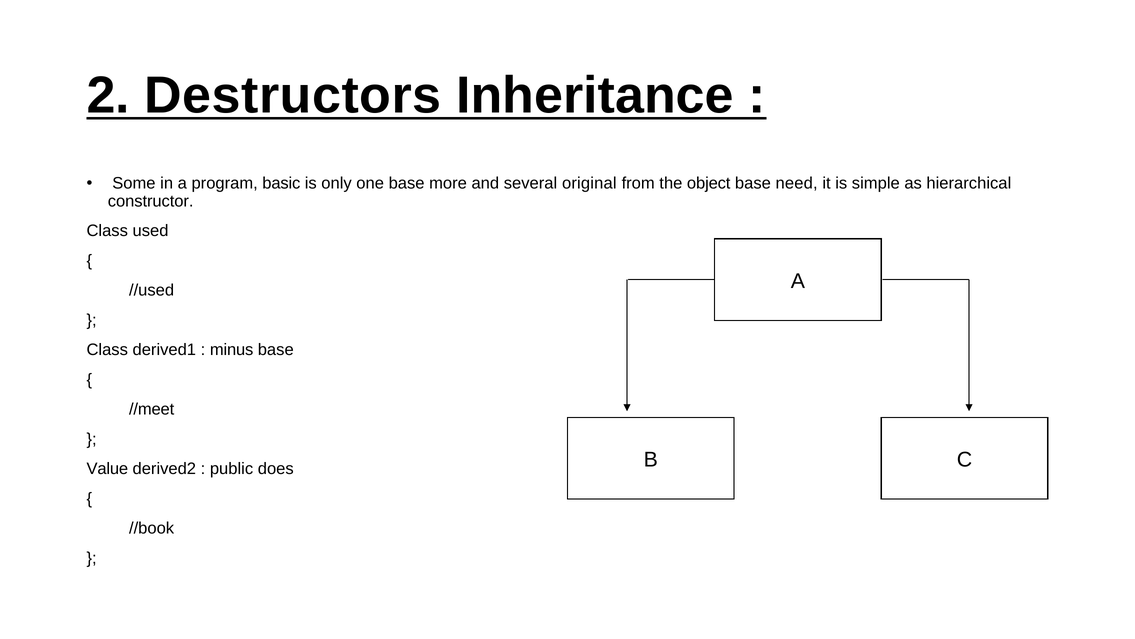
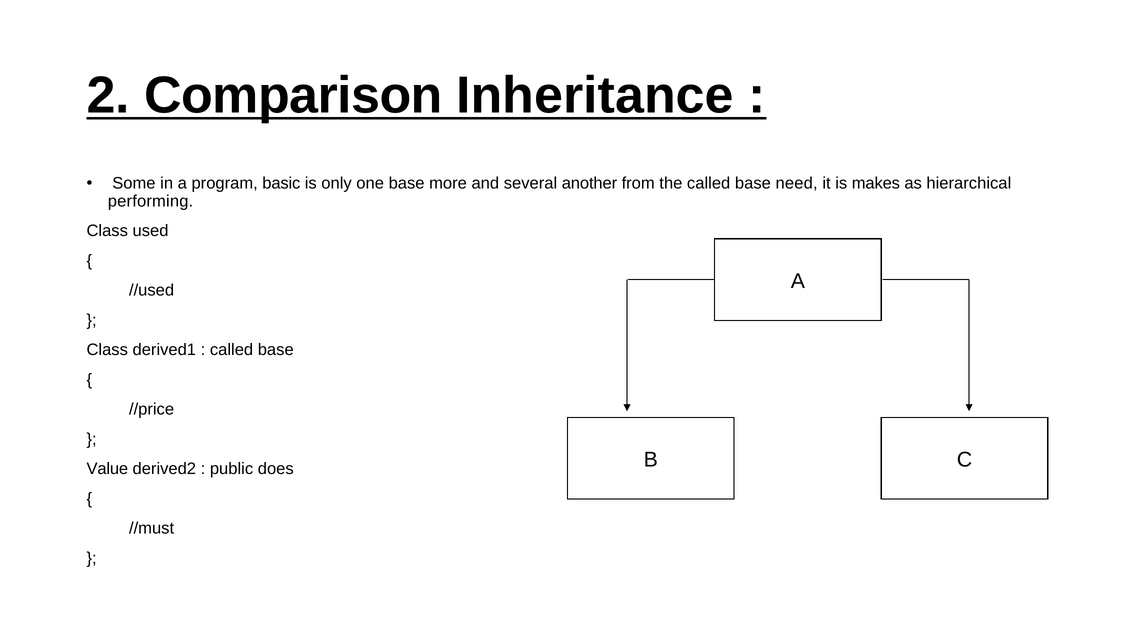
Destructors: Destructors -> Comparison (293, 95)
original: original -> another (589, 183)
the object: object -> called (709, 183)
simple: simple -> makes (876, 183)
constructor: constructor -> performing (151, 201)
minus: minus -> called (232, 350)
//meet: //meet -> //price (152, 409)
//book: //book -> //must (152, 528)
